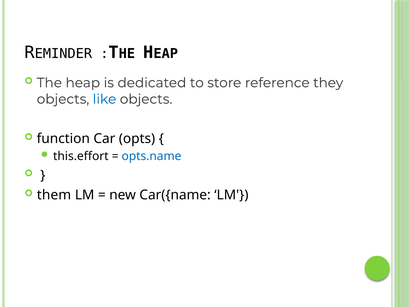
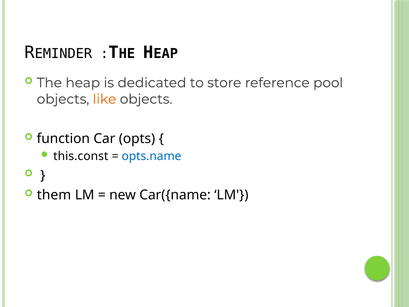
they: they -> pool (328, 83)
like colour: blue -> orange (105, 99)
this.effort: this.effort -> this.const (81, 156)
